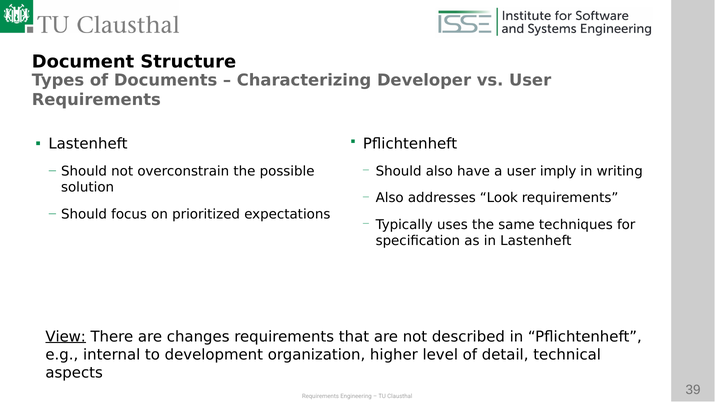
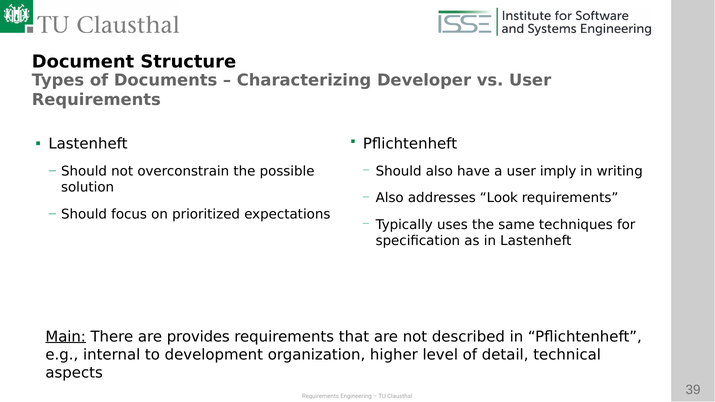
View: View -> Main (66, 337)
changes: changes -> provides (198, 337)
